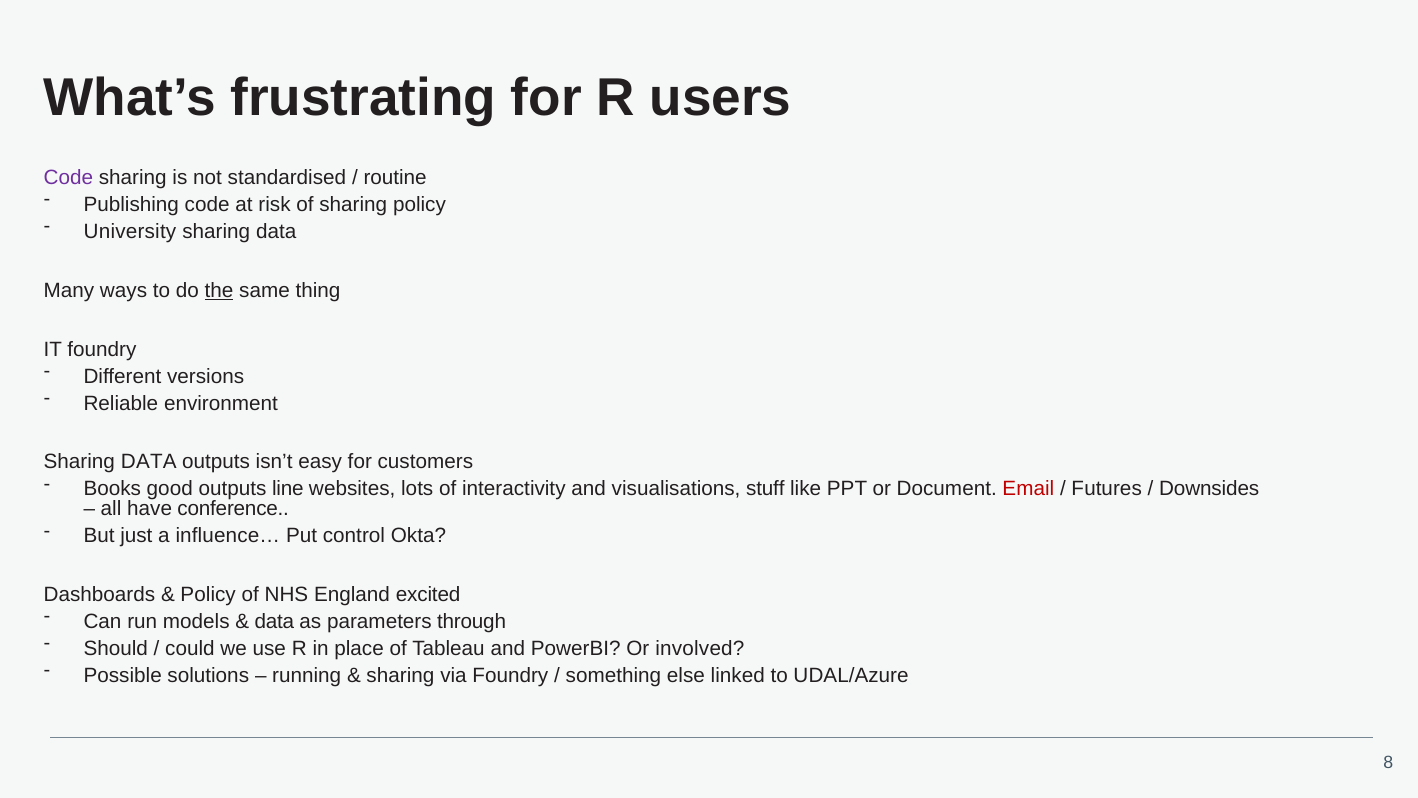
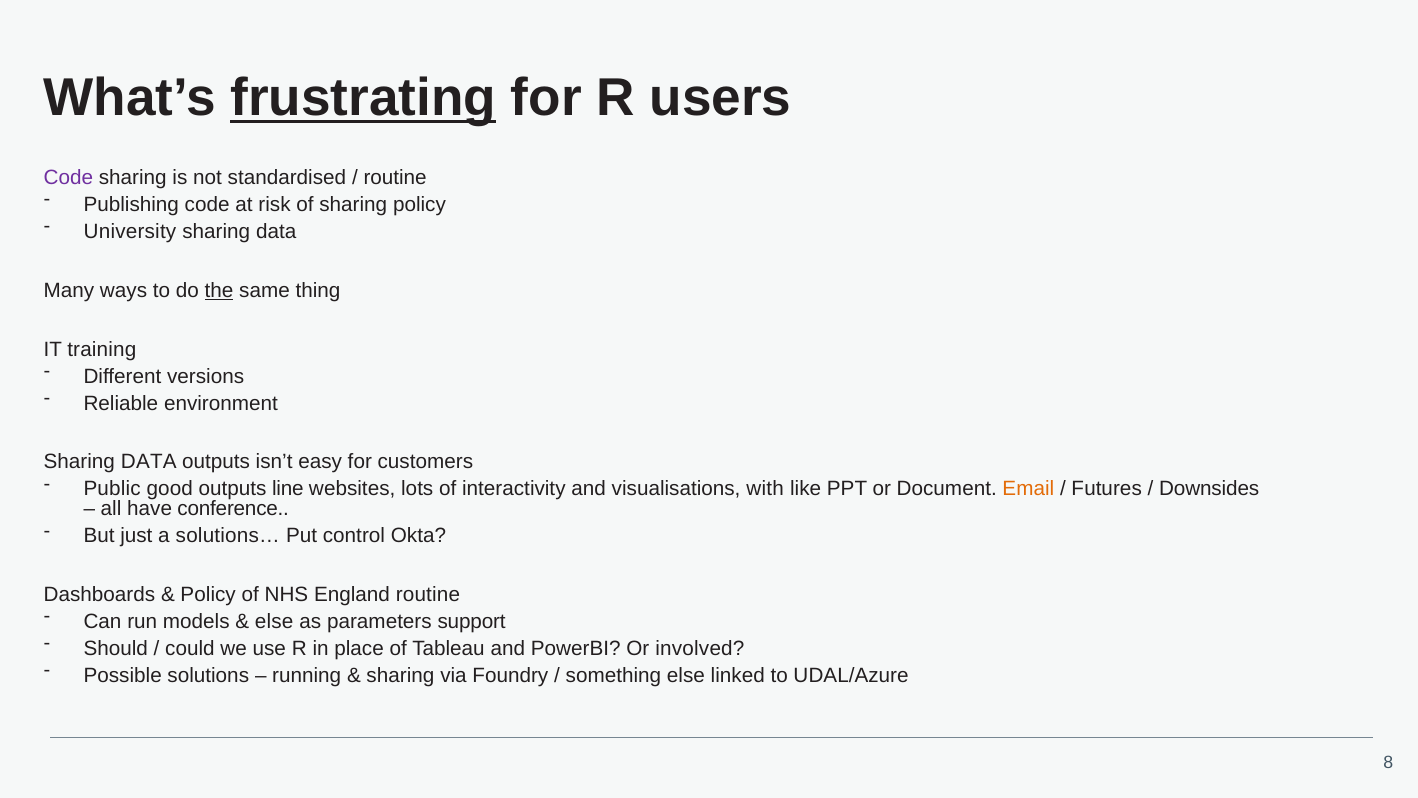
frustrating underline: none -> present (363, 98)
IT foundry: foundry -> training (102, 349)
Books: Books -> Public (112, 489)
stuff: stuff -> with (765, 489)
Email colour: red -> orange (1028, 489)
influence…: influence… -> solutions… (228, 536)
England excited: excited -> routine (428, 594)
data: data -> else (274, 621)
through: through -> support (472, 621)
